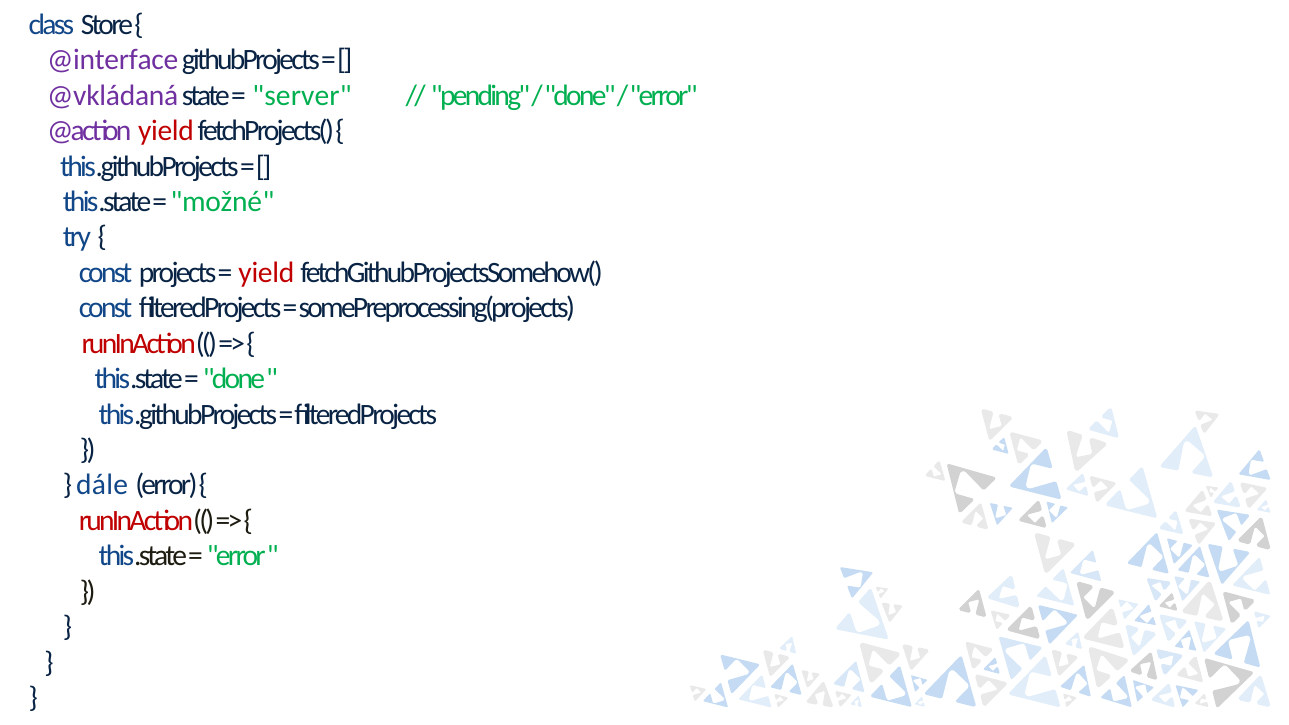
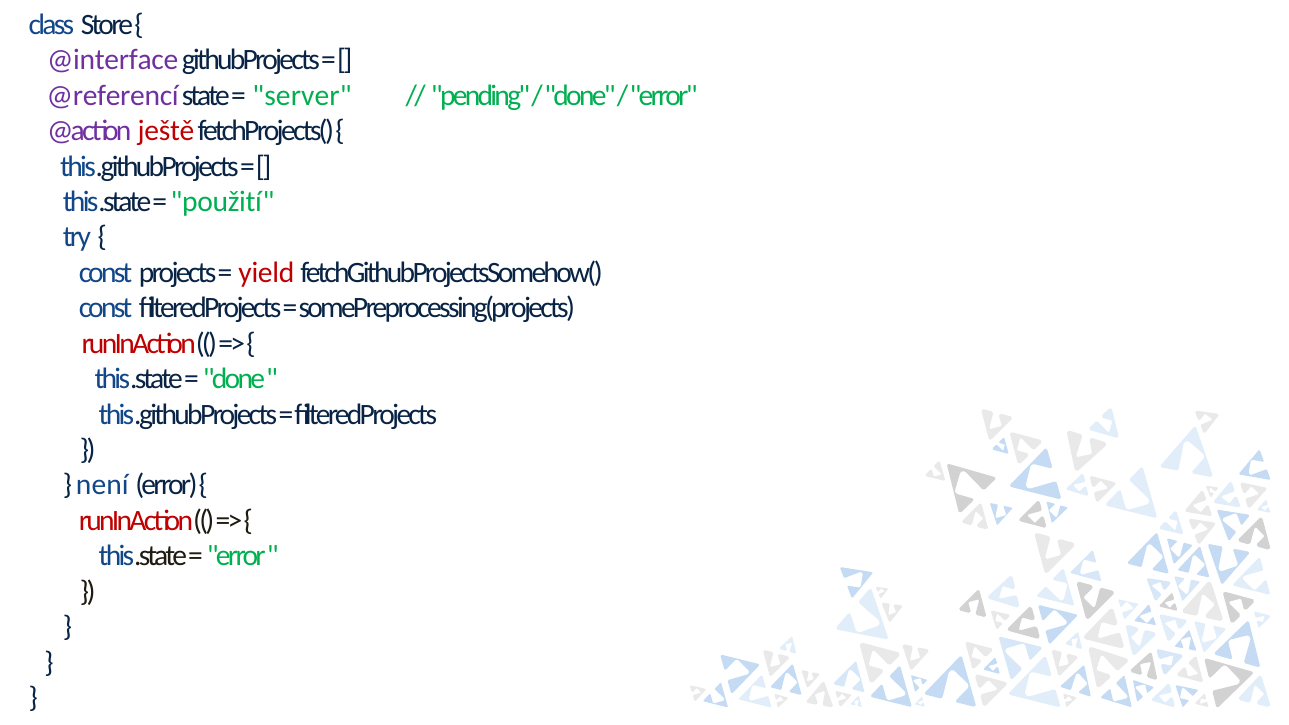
@vkládaná: @vkládaná -> @referencí (113, 95)
@action yield: yield -> ještě (166, 131)
možné: možné -> použití (216, 202)
dále: dále -> není (102, 485)
